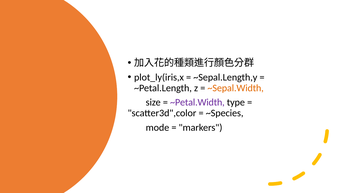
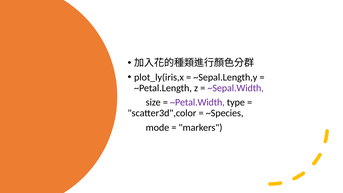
~Sepal.Width colour: orange -> purple (236, 88)
